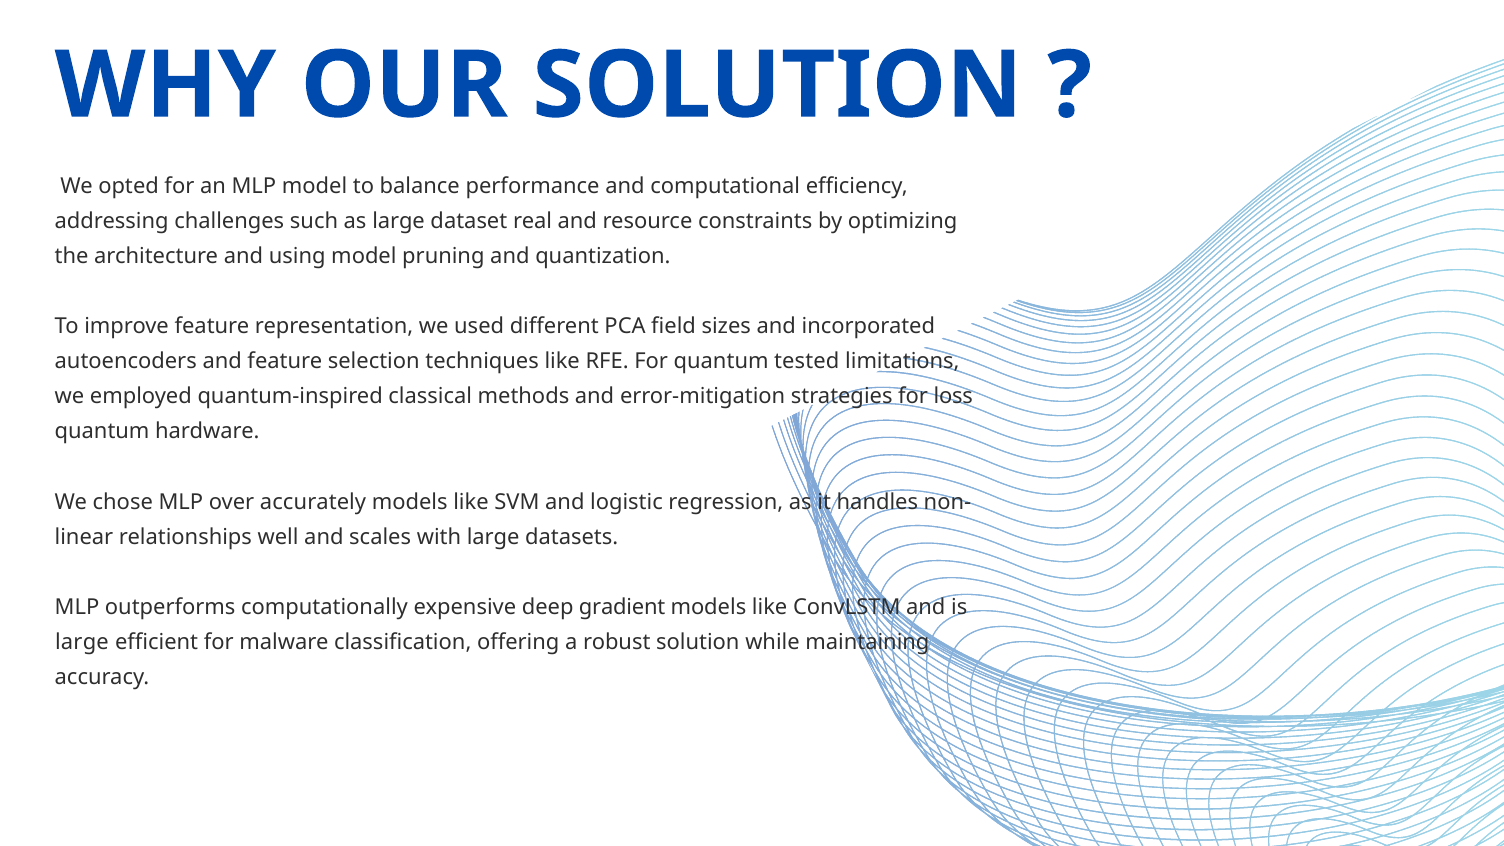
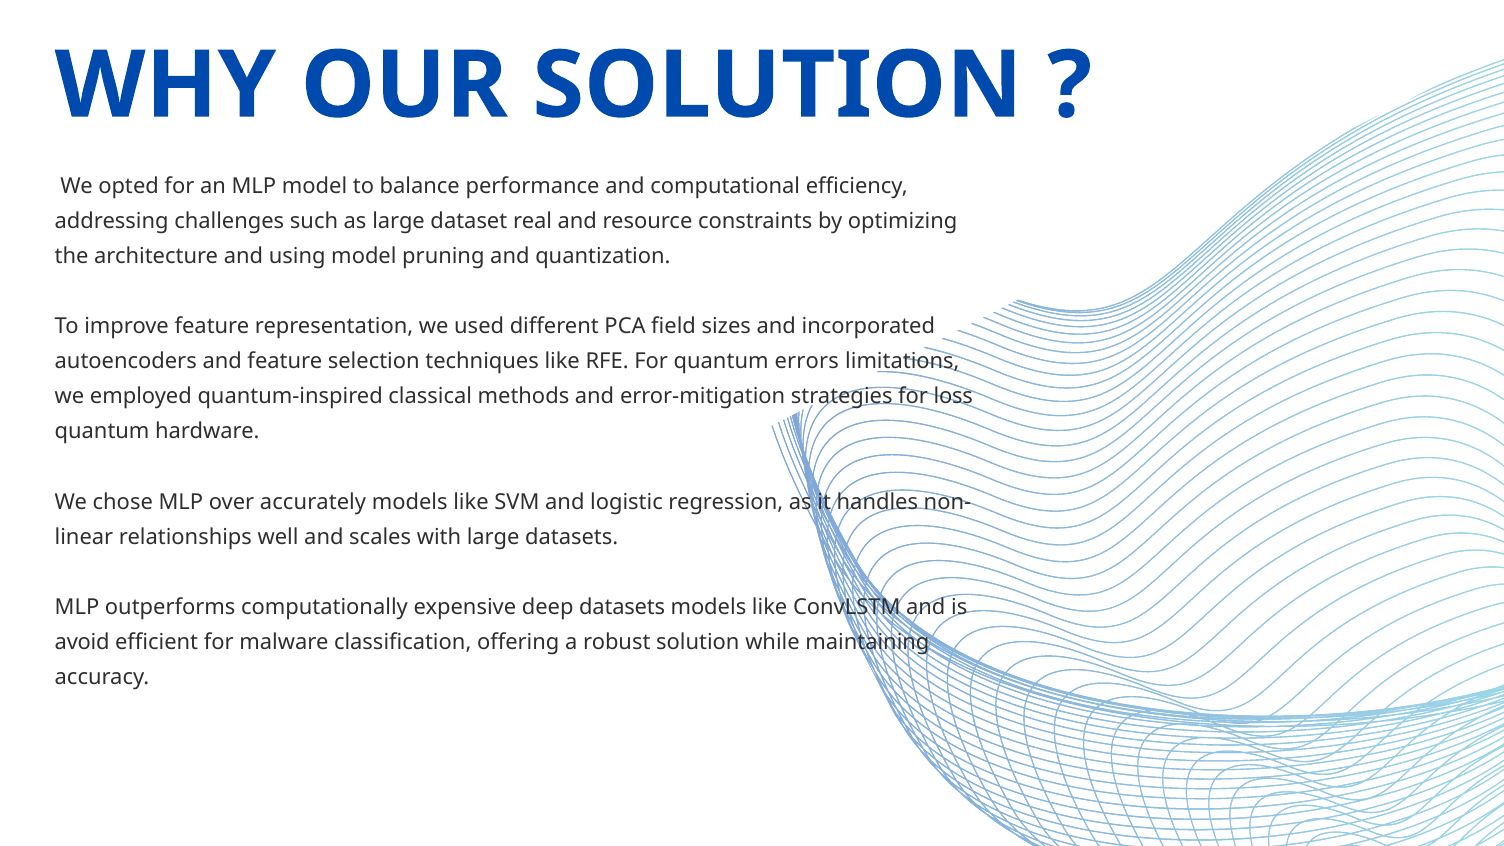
tested: tested -> errors (807, 362)
deep gradient: gradient -> datasets (622, 607)
large: large -> avoid (82, 642)
